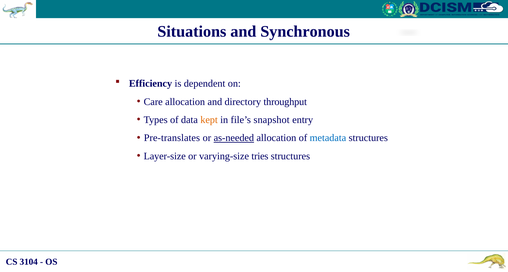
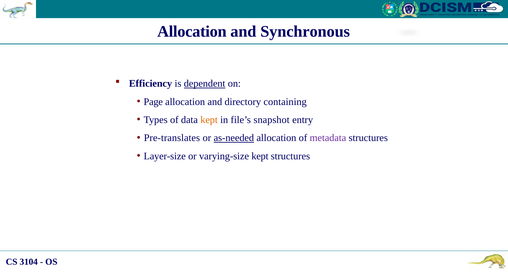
Situations: Situations -> Allocation (192, 32)
dependent underline: none -> present (205, 84)
Care: Care -> Page (153, 102)
throughput: throughput -> containing (285, 102)
metadata colour: blue -> purple (328, 138)
varying-size tries: tries -> kept (260, 156)
